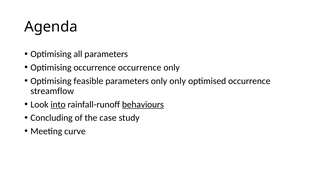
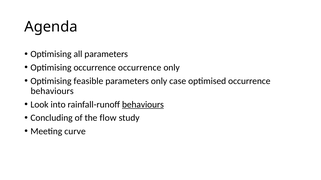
only only: only -> case (178, 81)
streamflow: streamflow -> behaviours (52, 91)
into underline: present -> none (58, 105)
case: case -> flow (108, 118)
